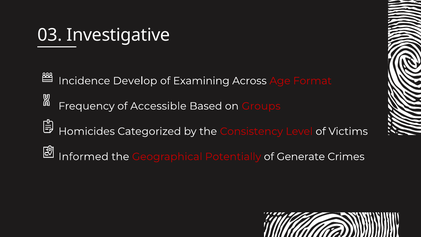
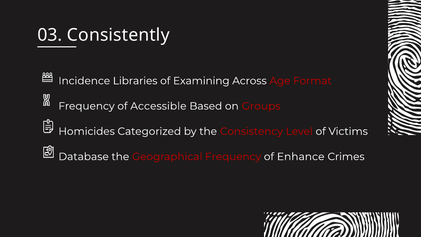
Investigative: Investigative -> Consistently (118, 35)
Develop: Develop -> Libraries (135, 81)
Informed: Informed -> Database (84, 157)
Geographical Potentially: Potentially -> Frequency (233, 157)
Generate: Generate -> Enhance (301, 157)
